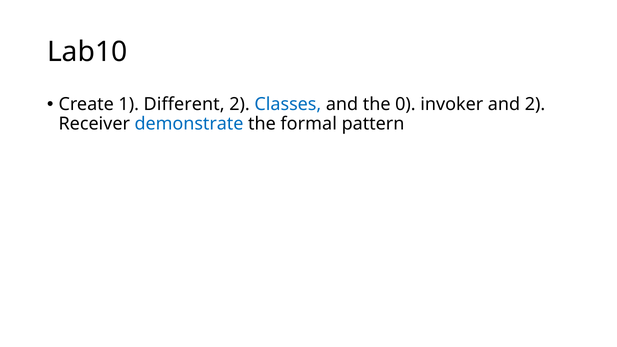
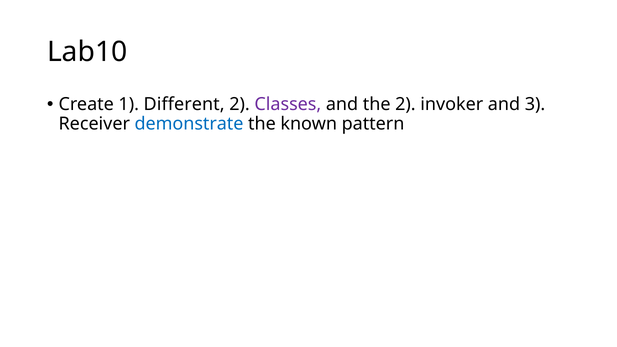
Classes colour: blue -> purple (288, 104)
the 0: 0 -> 2 (405, 104)
and 2: 2 -> 3 (535, 104)
formal: formal -> known (309, 124)
